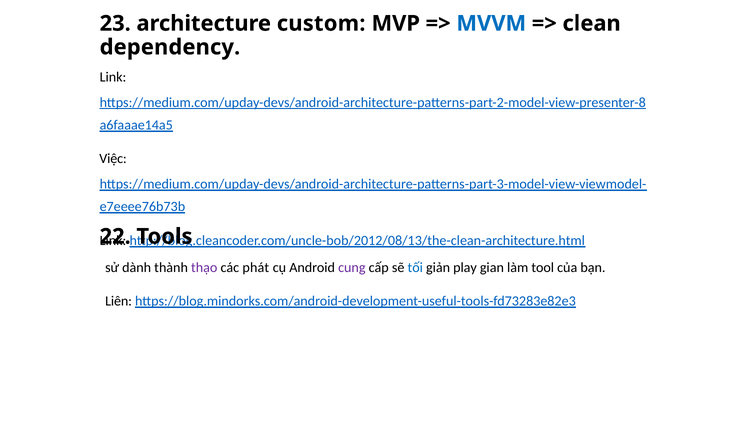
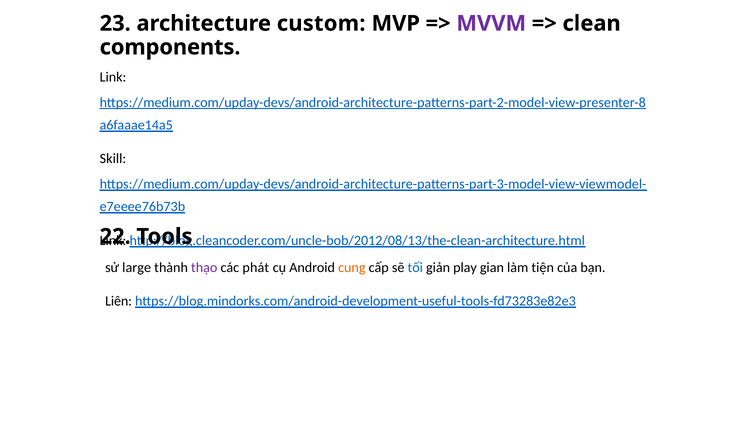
MVVM colour: blue -> purple (491, 23)
dependency: dependency -> components (170, 47)
Việc: Việc -> Skill (113, 159)
dành: dành -> large (137, 268)
cung colour: purple -> orange (352, 268)
tool: tool -> tiện (543, 268)
